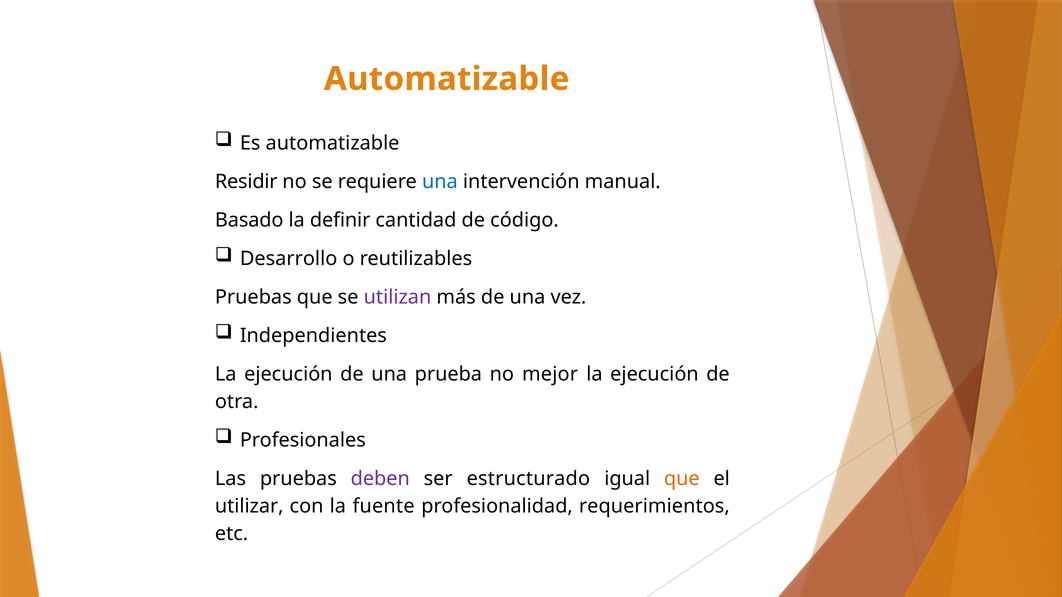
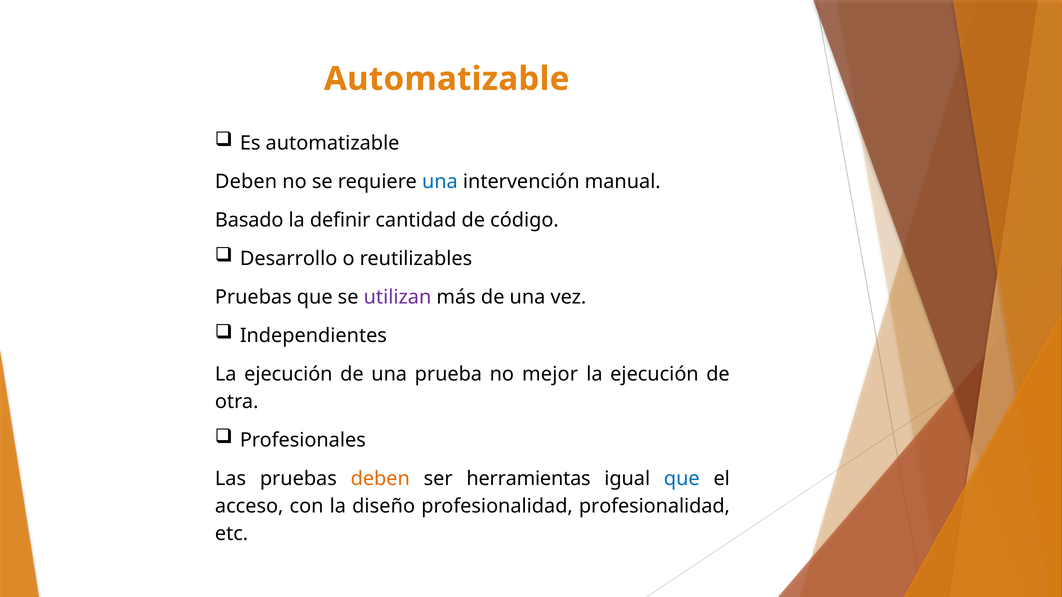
Residir: Residir -> Deben (246, 182)
deben colour: purple -> orange (380, 479)
estructurado: estructurado -> herramientas (529, 479)
que colour: orange -> blue (682, 479)
utilizar: utilizar -> acceso (249, 506)
fuente: fuente -> diseño (384, 506)
profesionalidad requerimientos: requerimientos -> profesionalidad (654, 506)
